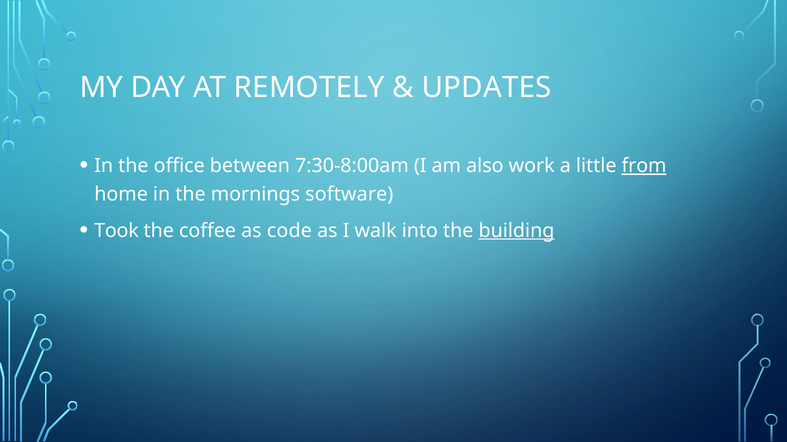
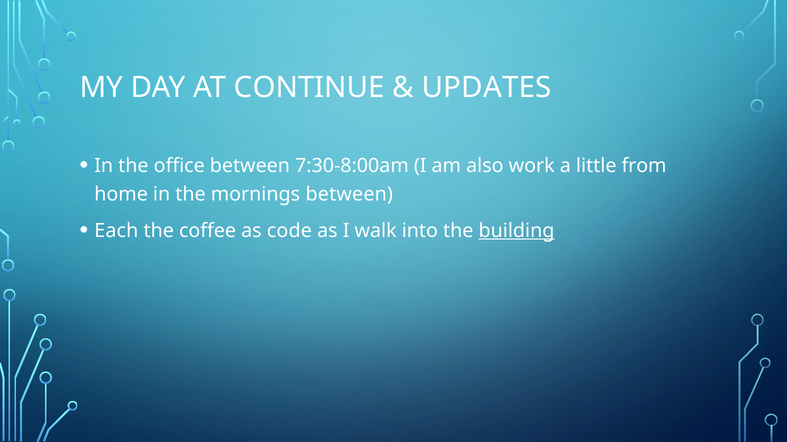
REMOTELY: REMOTELY -> CONTINUE (309, 87)
from underline: present -> none (644, 166)
mornings software: software -> between (349, 194)
Took: Took -> Each (116, 231)
